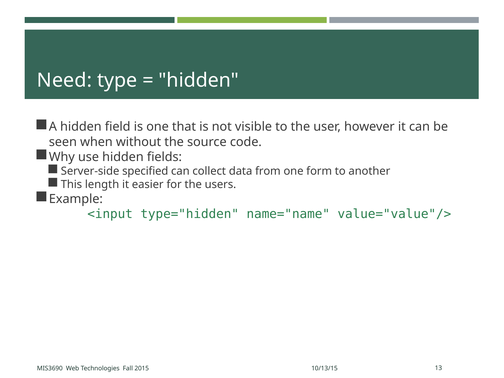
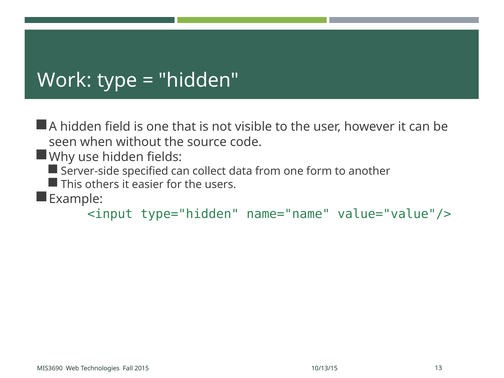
Need: Need -> Work (64, 80)
length: length -> others (102, 185)
